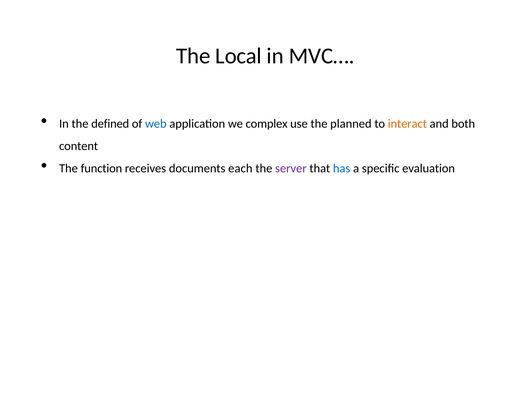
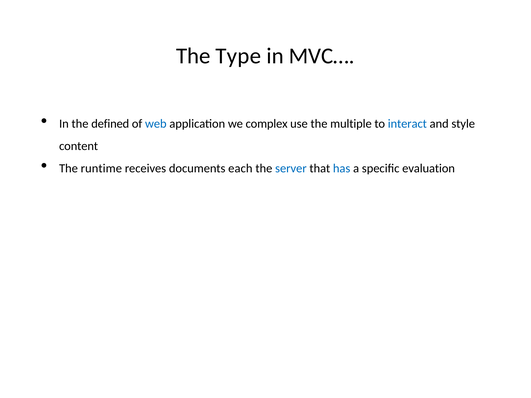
Local: Local -> Type (238, 56)
planned: planned -> multiple (351, 124)
interact colour: orange -> blue (407, 124)
both: both -> style (463, 124)
function: function -> runtime (101, 168)
server colour: purple -> blue (291, 168)
